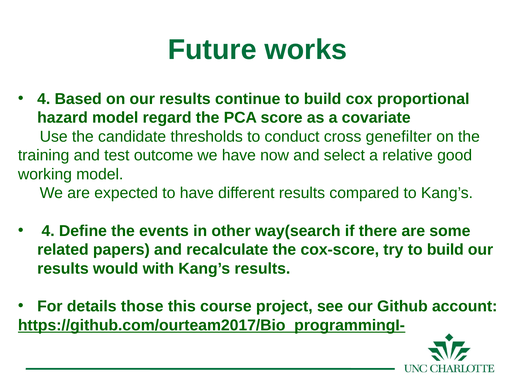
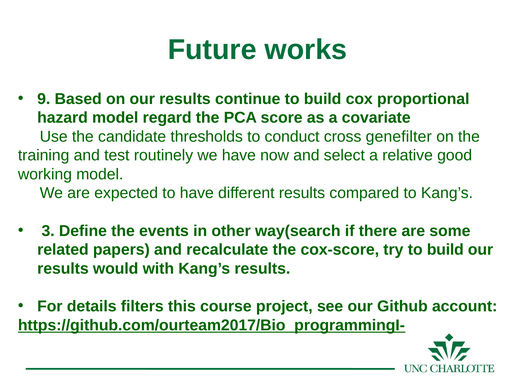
4: 4 -> 9 (44, 99)
outcome: outcome -> routinely (163, 156)
4: 4 -> 3 (48, 231)
those: those -> filters (142, 307)
